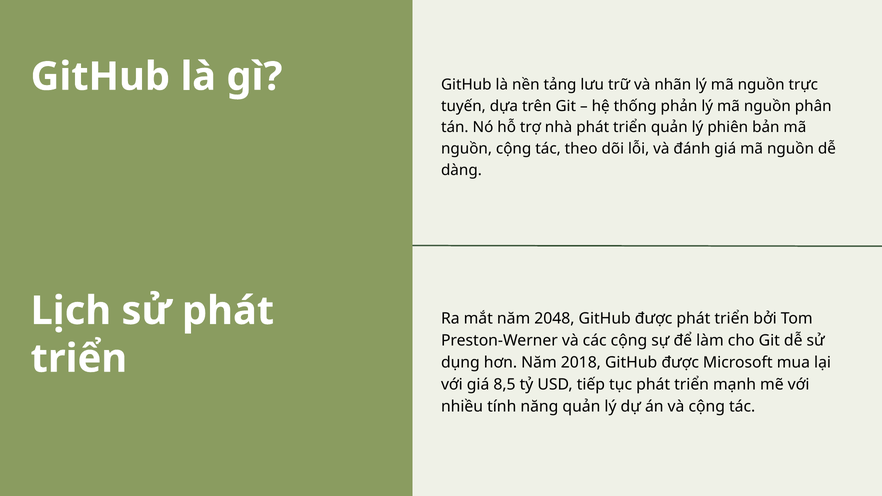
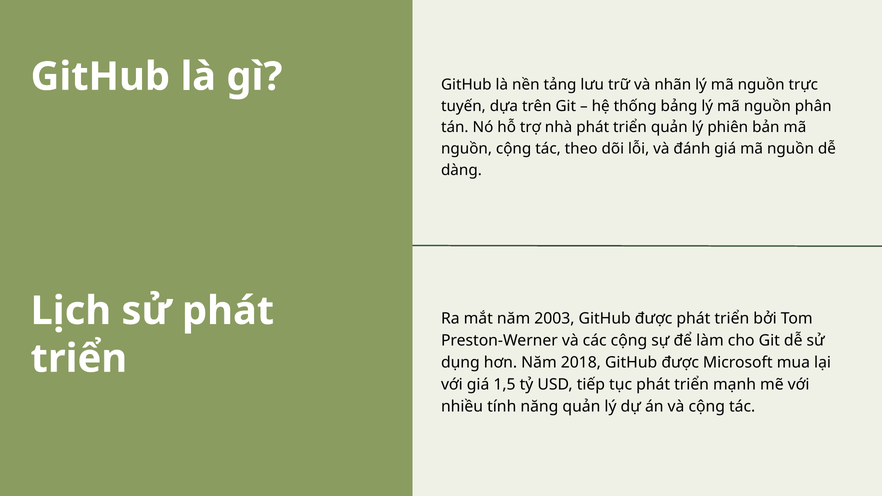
phản: phản -> bảng (679, 106)
2048: 2048 -> 2003 (554, 318)
8,5: 8,5 -> 1,5 (504, 385)
